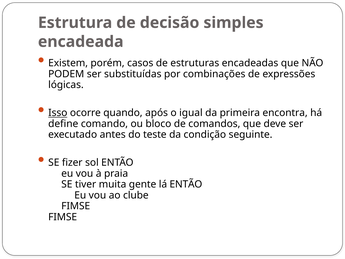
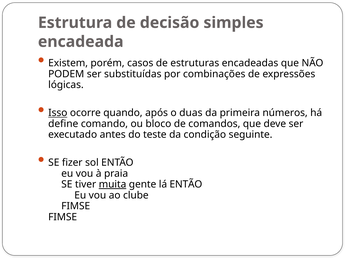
igual: igual -> duas (191, 113)
encontra: encontra -> números (285, 113)
muita underline: none -> present (113, 184)
